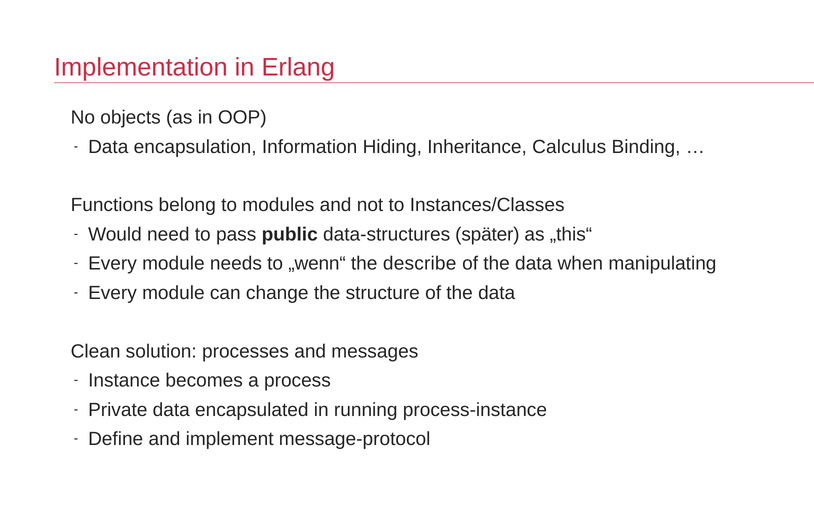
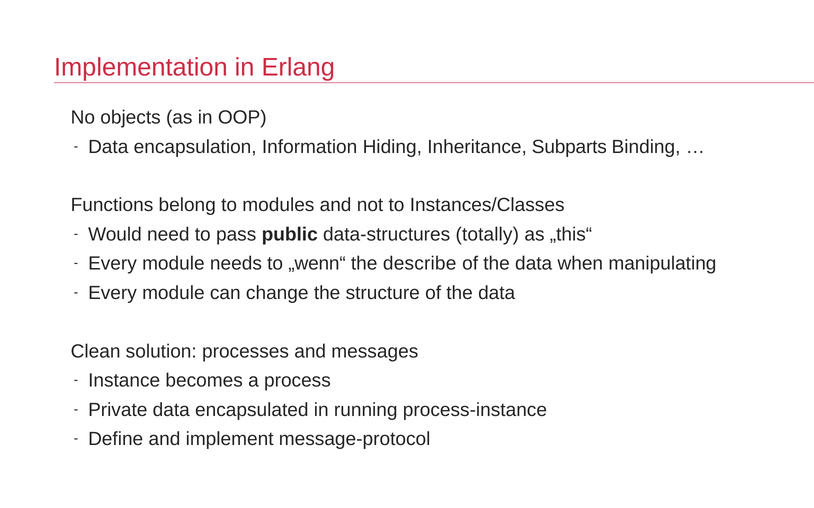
Calculus: Calculus -> Subparts (569, 147)
später: später -> totally (487, 235)
